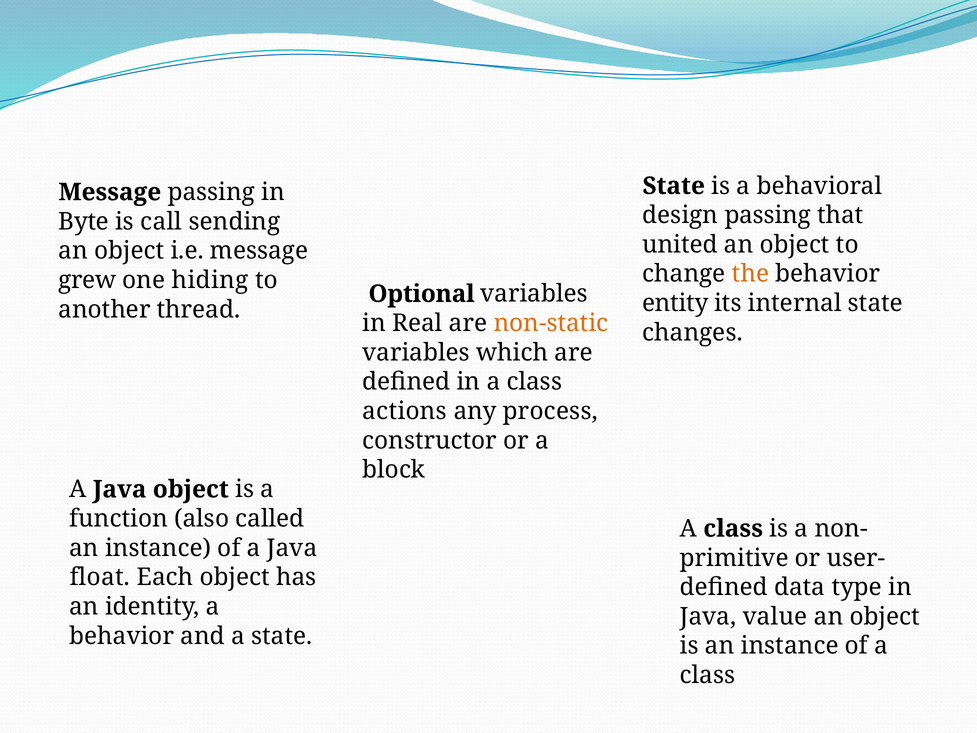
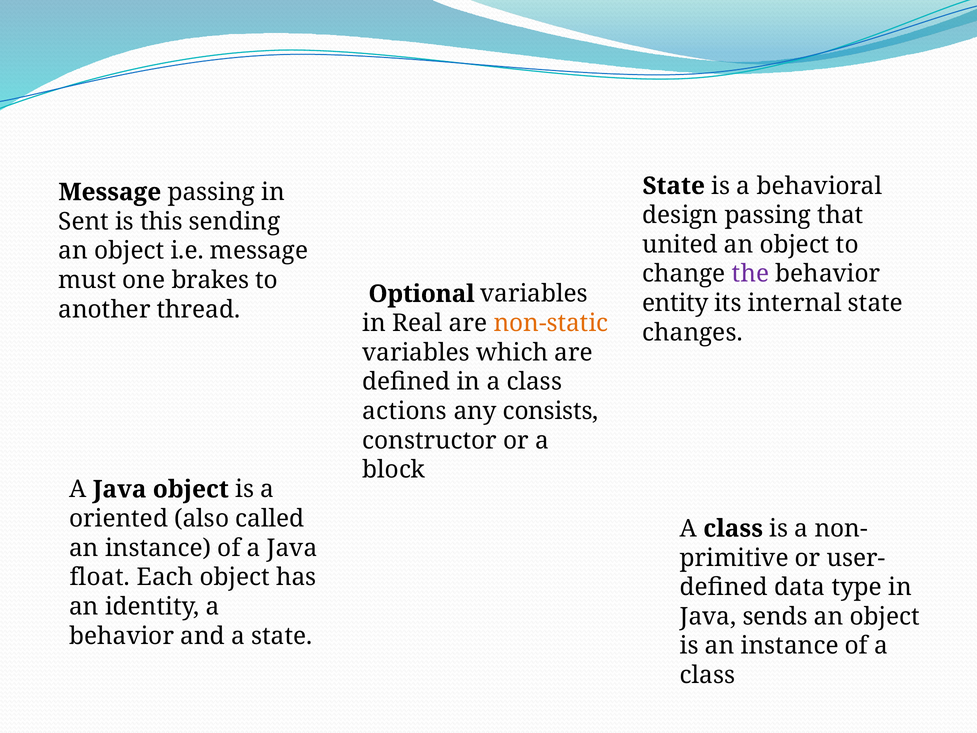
Byte: Byte -> Sent (84, 221)
call: call -> this (161, 221)
the colour: orange -> purple (751, 274)
grew: grew -> must (87, 280)
hiding: hiding -> brakes (210, 280)
process: process -> consists (551, 411)
function: function -> oriented (119, 519)
value: value -> sends (775, 616)
